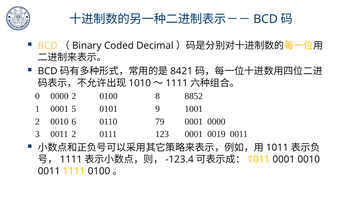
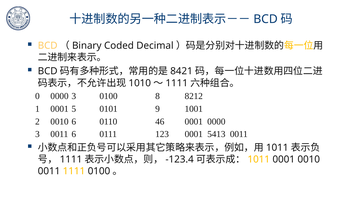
0 0000 2: 2 -> 3 (74, 96)
8852: 8852 -> 8212 (194, 96)
79: 79 -> 46 (160, 121)
0011 2: 2 -> 6 (74, 134)
0019: 0019 -> 5413 (216, 134)
